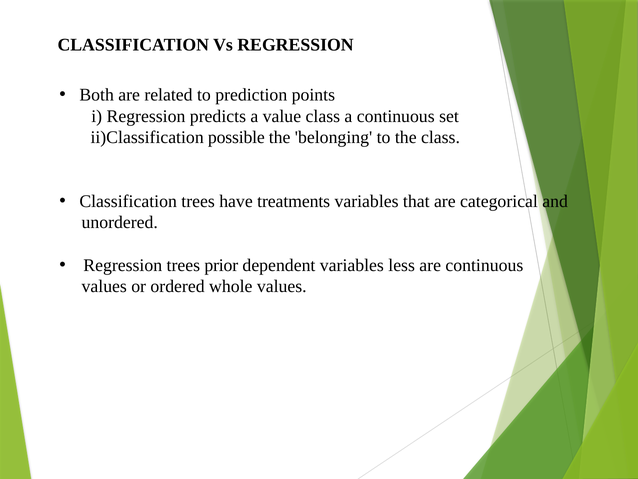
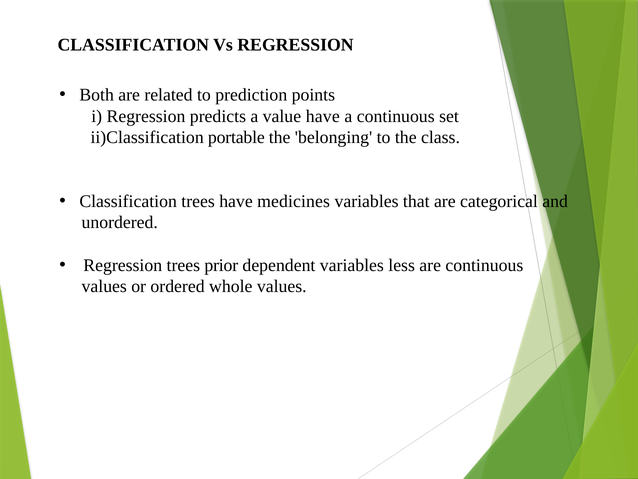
value class: class -> have (323, 116)
possible: possible -> portable (236, 137)
treatments: treatments -> medicines (294, 201)
